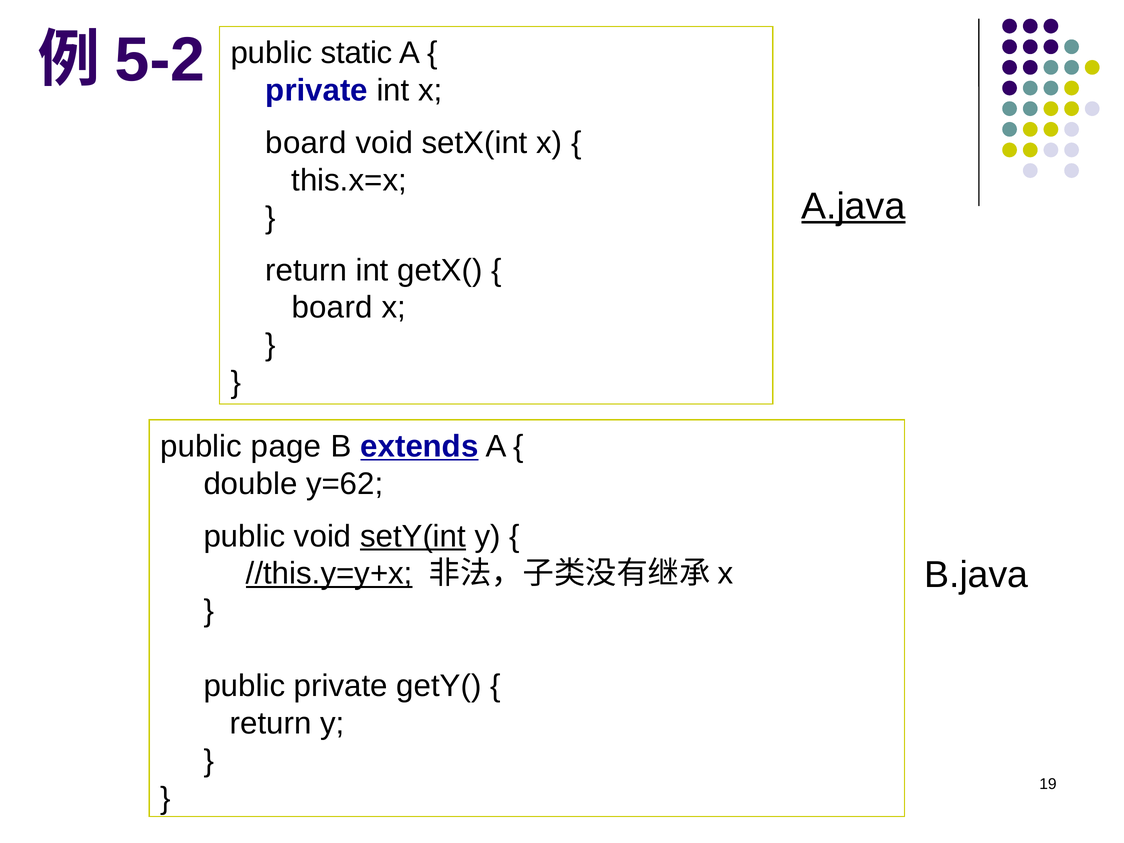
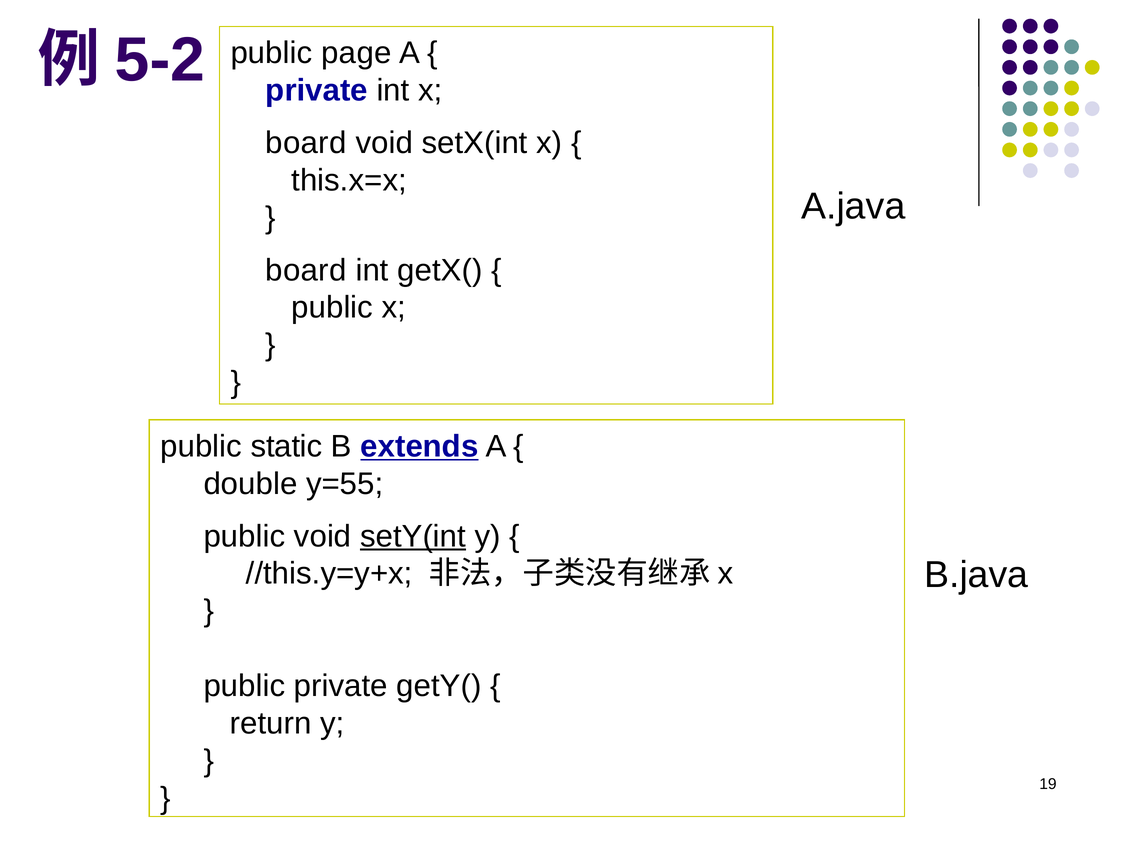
static: static -> page (356, 53)
A.java underline: present -> none (853, 206)
return: return -> board (306, 270)
board: board -> public (332, 308)
page: page -> static (286, 446)
y=62: y=62 -> y=55 (345, 484)
//this.y=y+x underline: present -> none (329, 574)
